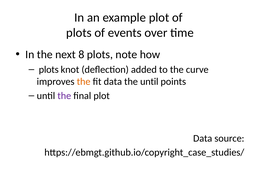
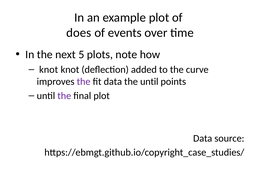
plots: plots -> does (79, 33)
8: 8 -> 5 (81, 55)
plots: plots -> knot (49, 69)
the colour: orange -> purple (84, 82)
